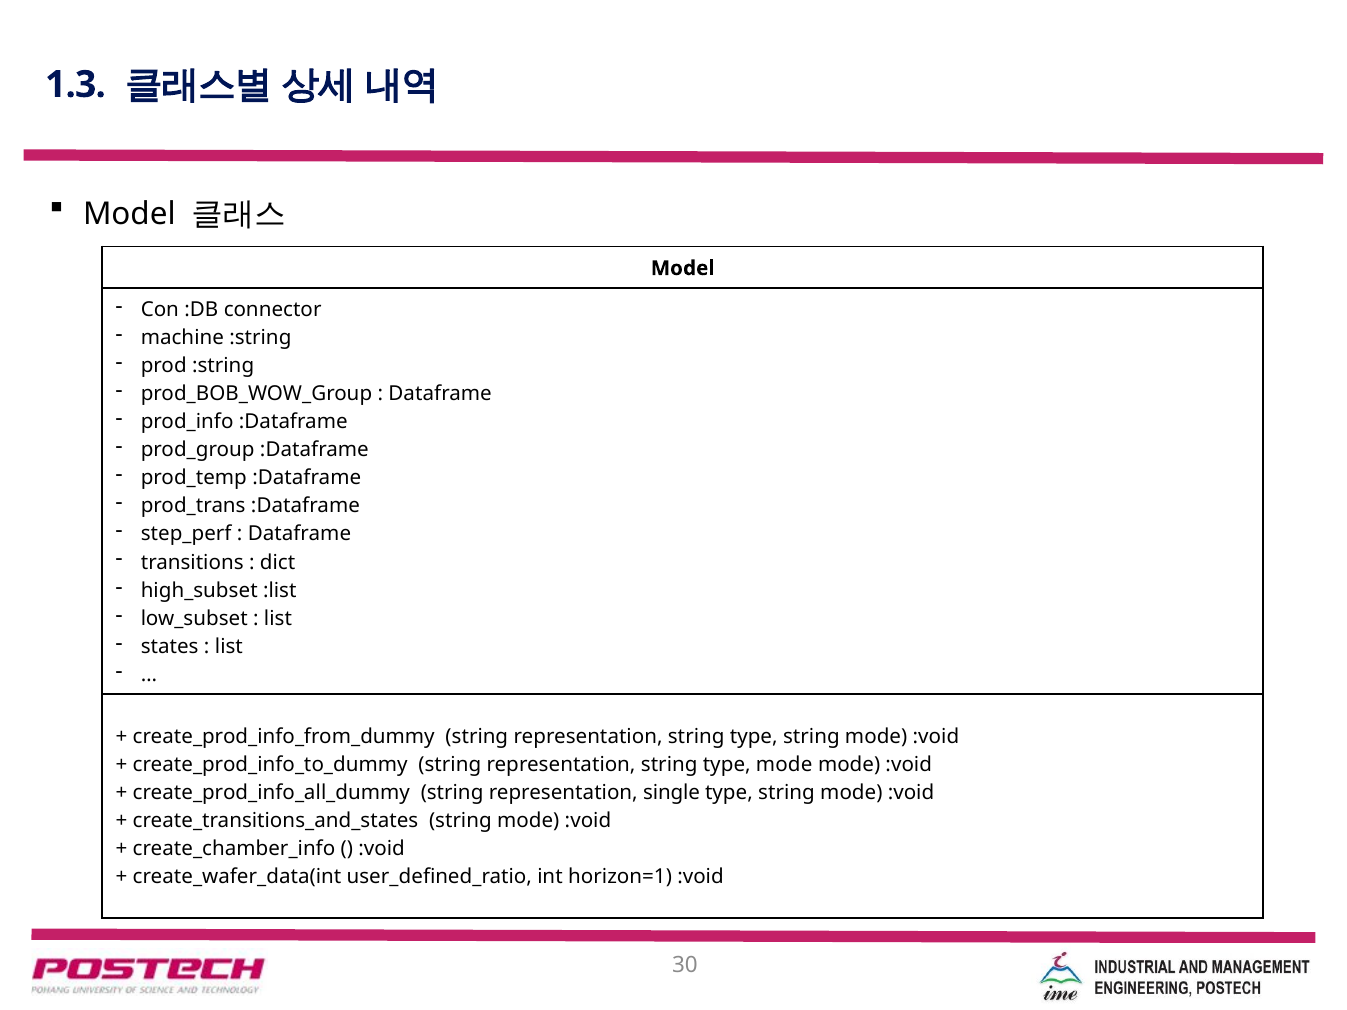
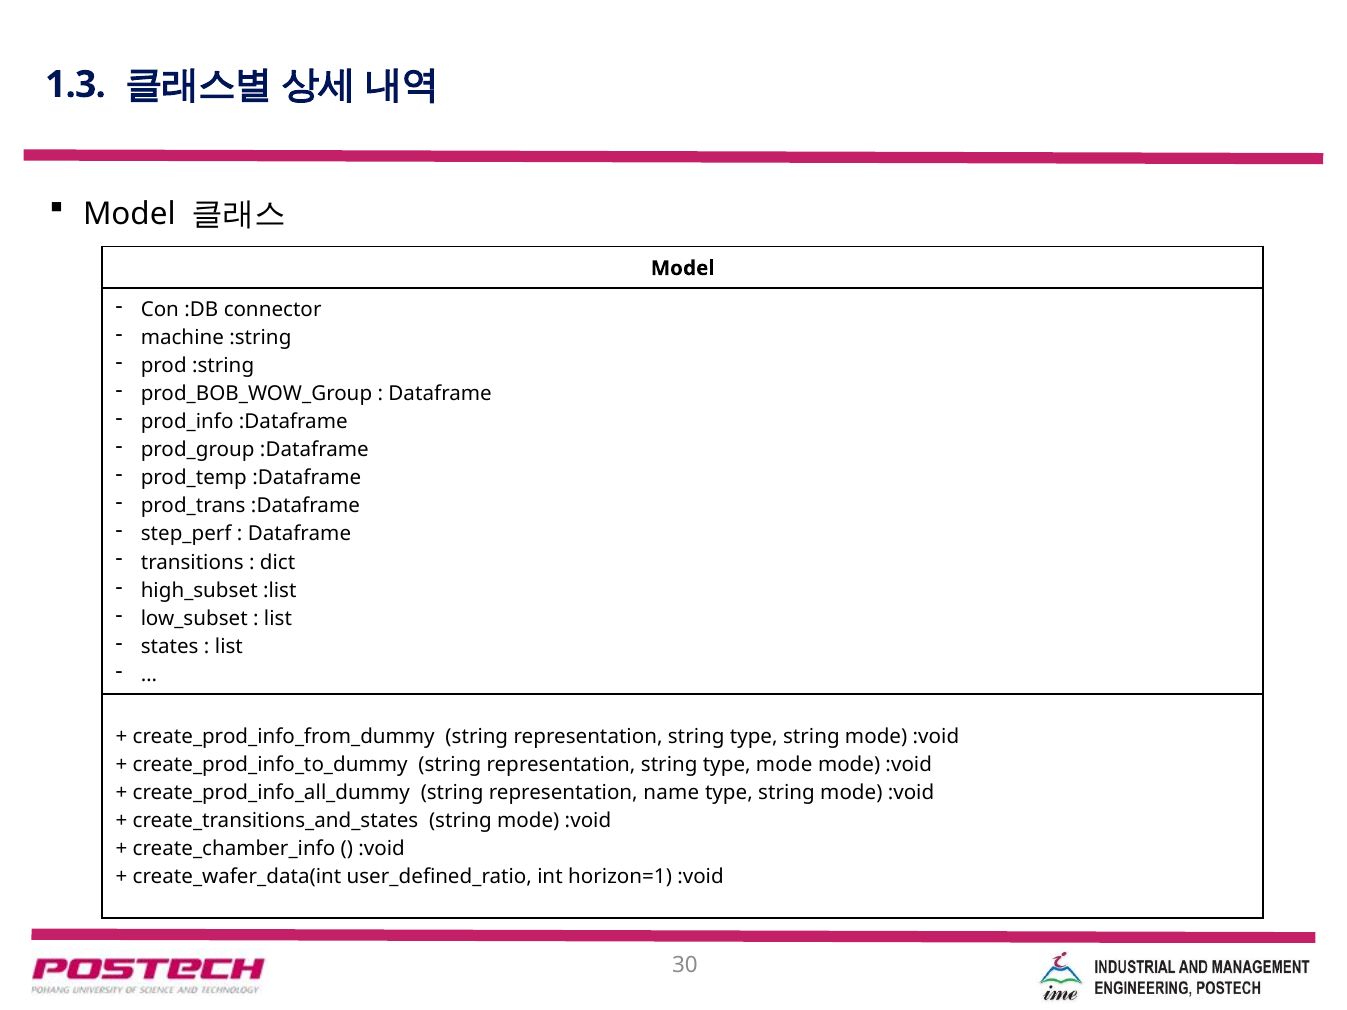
single: single -> name (671, 793)
